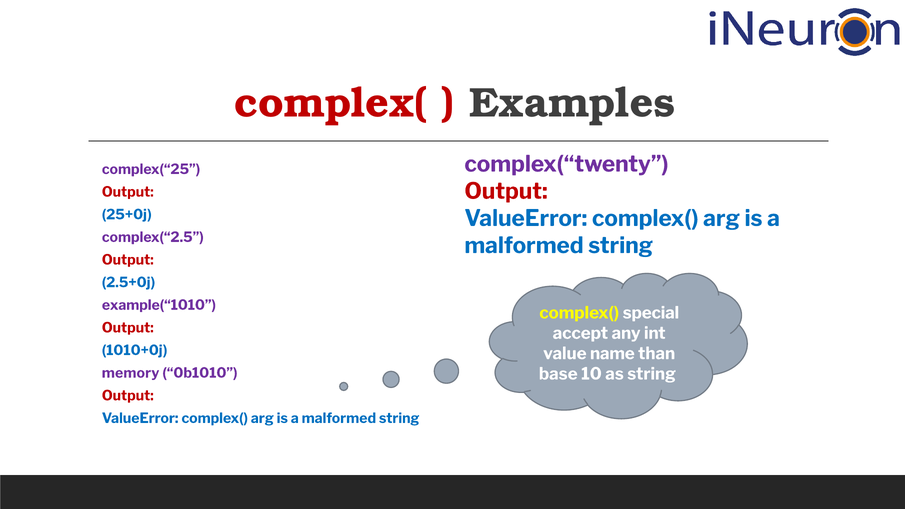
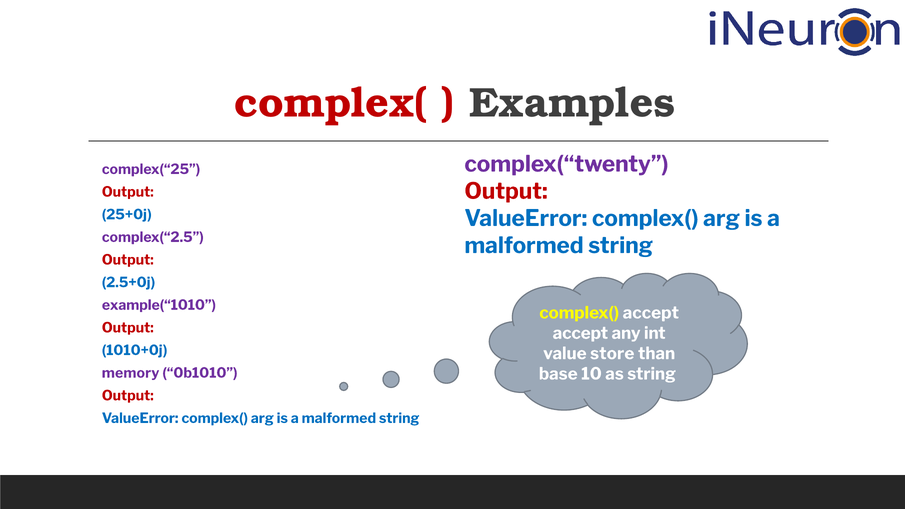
complex( special: special -> accept (651, 313)
name: name -> store (612, 354)
